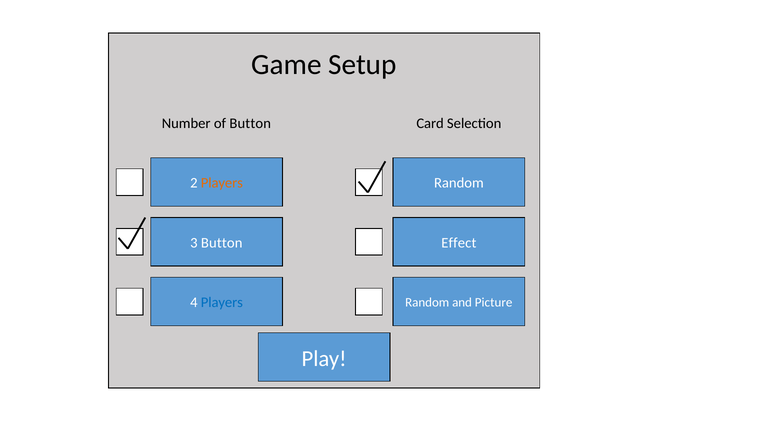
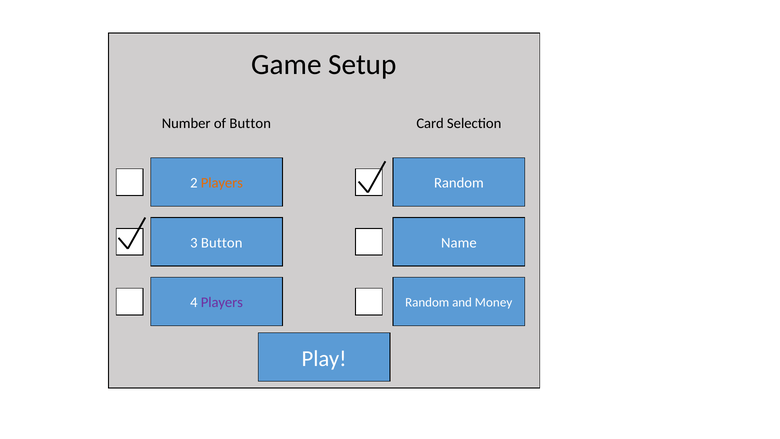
Effect: Effect -> Name (459, 243)
Players colour: blue -> purple (222, 302)
Picture: Picture -> Money (494, 302)
